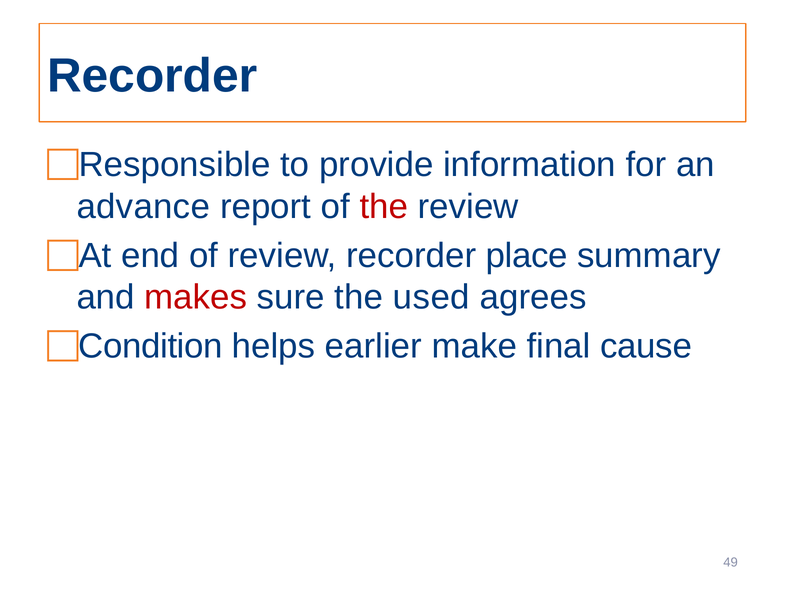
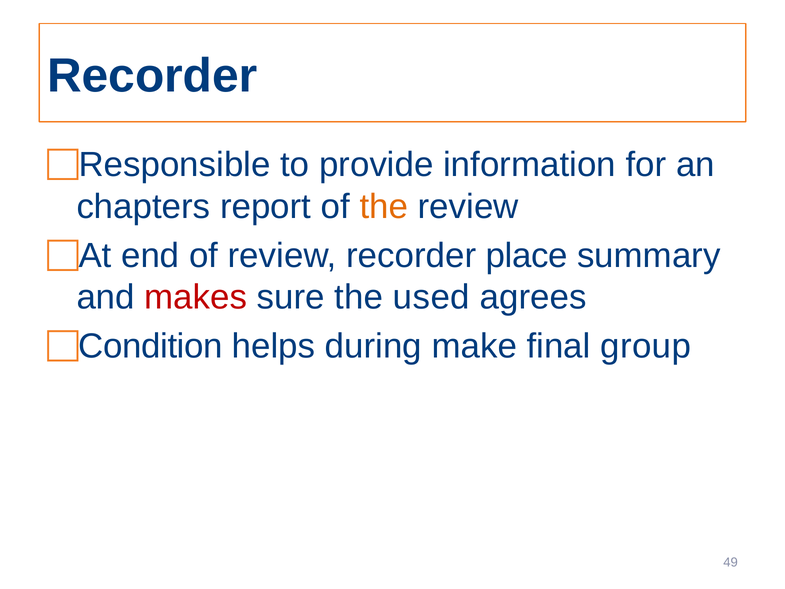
advance: advance -> chapters (143, 207)
the colour: red -> orange (384, 207)
earlier: earlier -> during (373, 346)
cause: cause -> group (646, 346)
